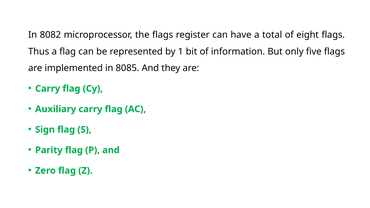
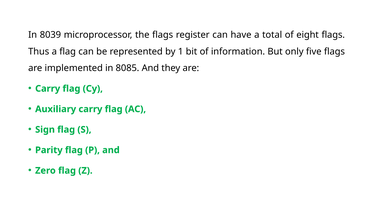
8082: 8082 -> 8039 (50, 35)
